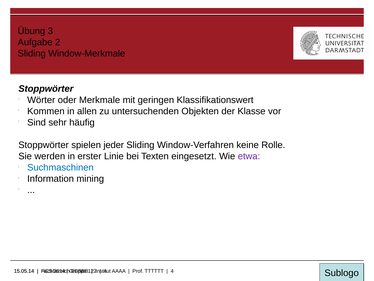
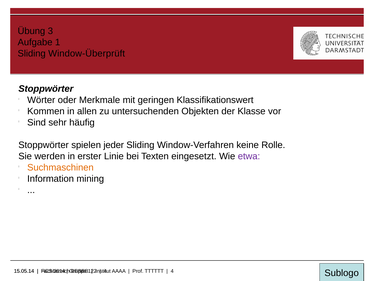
2: 2 -> 1 (58, 42)
Window-Merkmale: Window-Merkmale -> Window-Überprüft (87, 53)
Suchmaschinen colour: blue -> orange (60, 167)
